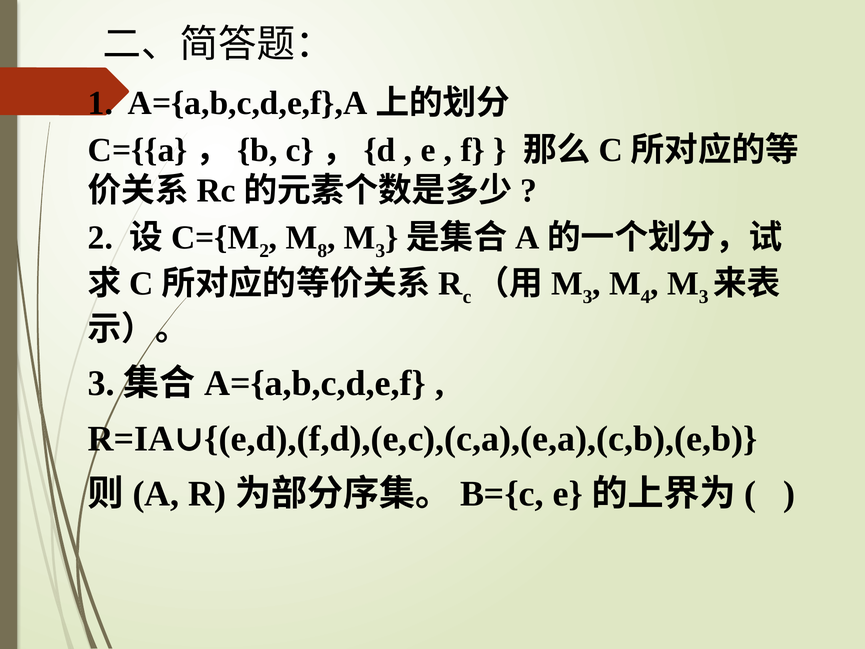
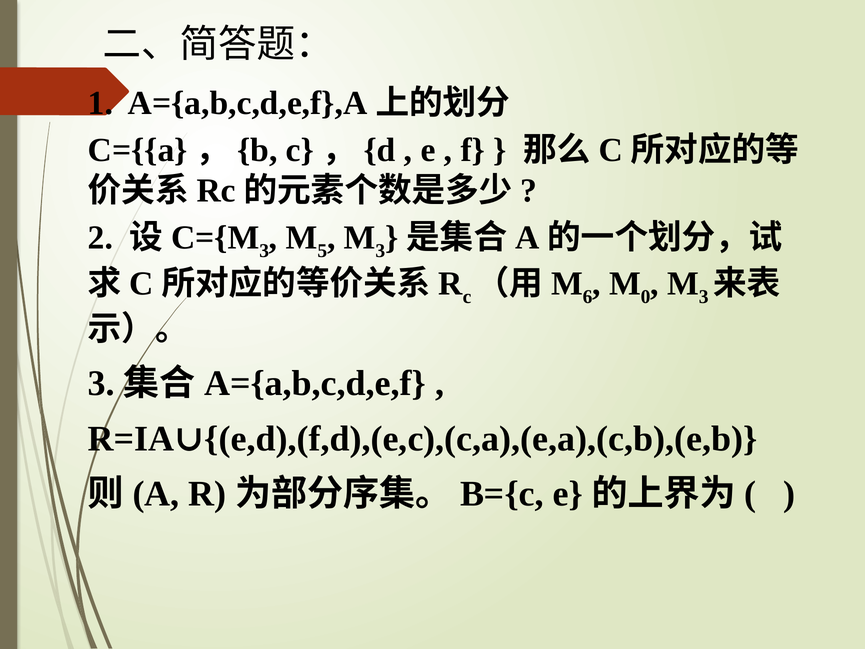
2: 2 -> 3 (264, 251)
8: 8 -> 5 (322, 251)
3: 3 -> 6 (588, 296)
4: 4 -> 0 (646, 296)
